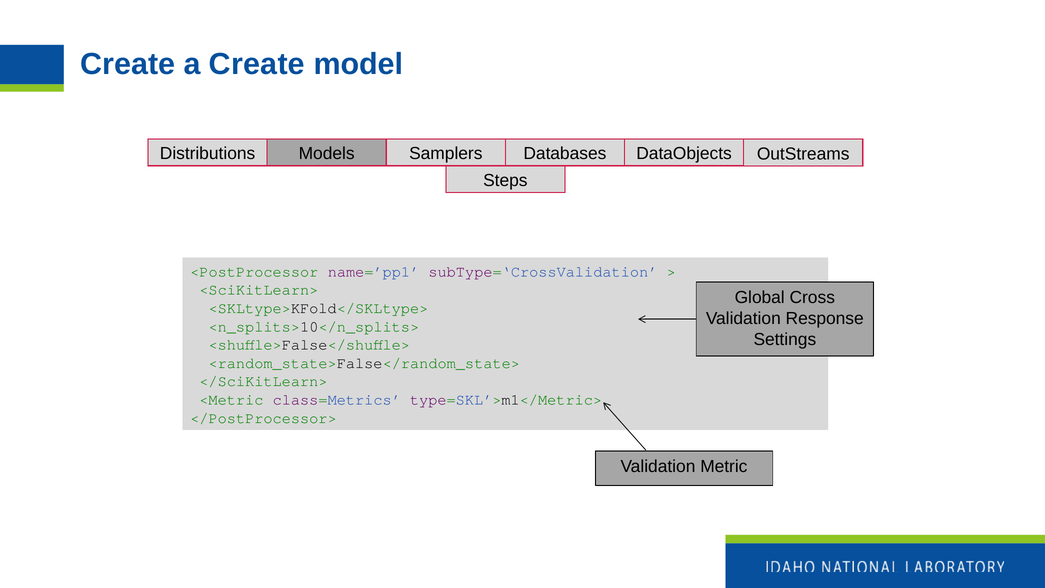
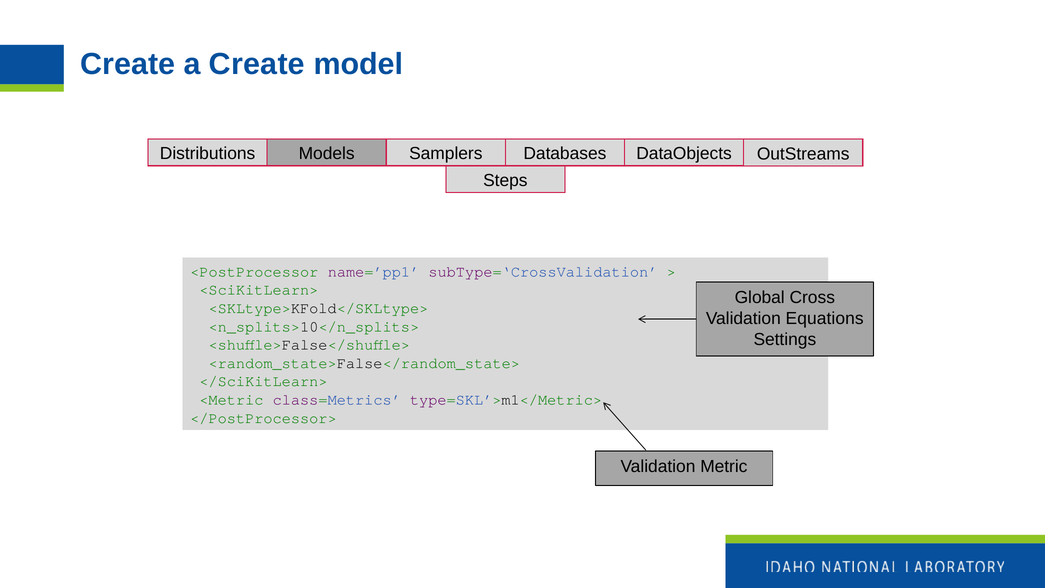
Response: Response -> Equations (825, 318)
